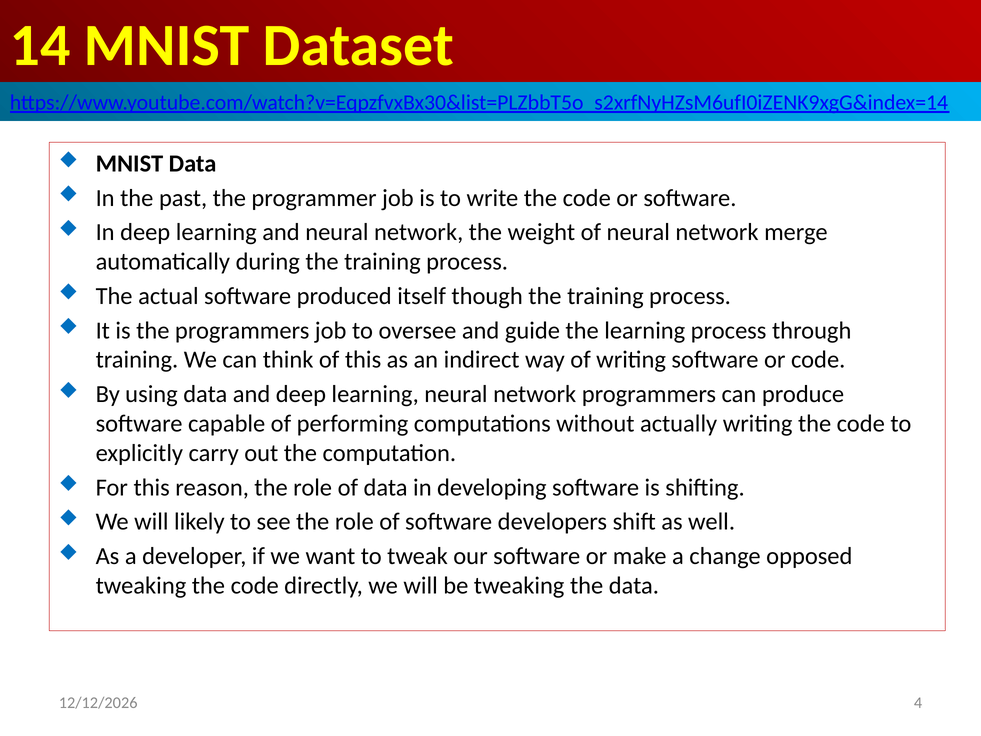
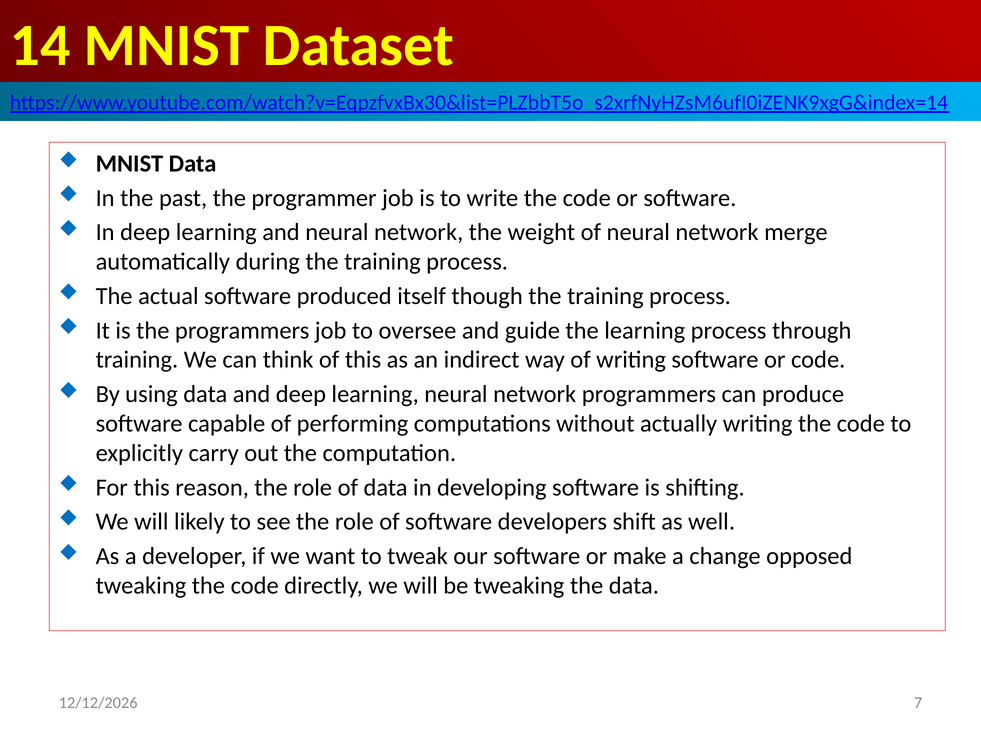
4: 4 -> 7 (918, 702)
